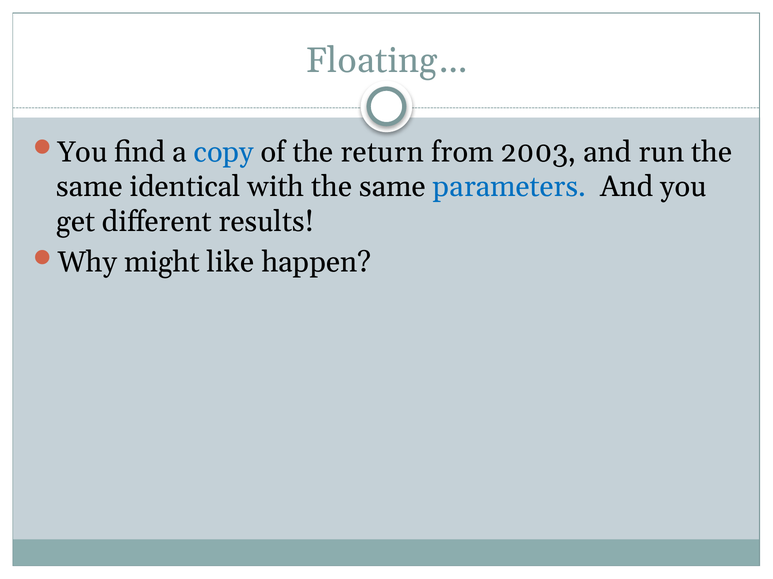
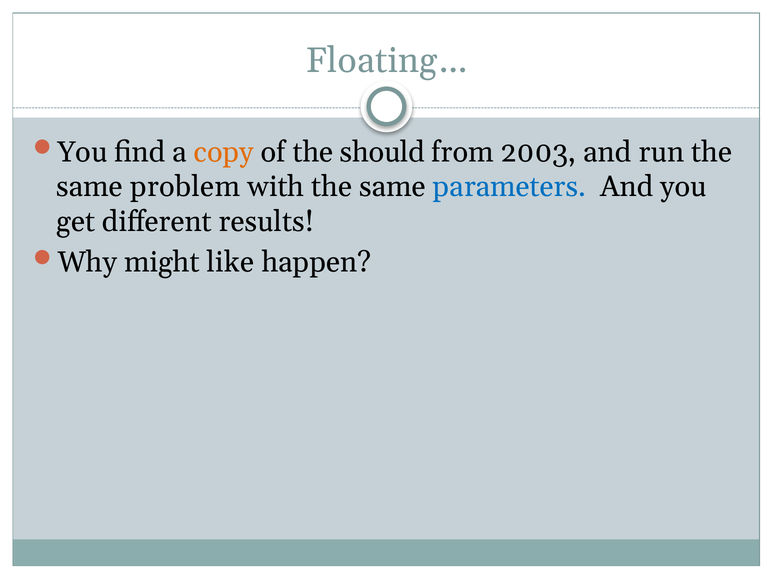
copy colour: blue -> orange (224, 152)
return: return -> should (382, 152)
identical: identical -> problem (185, 187)
